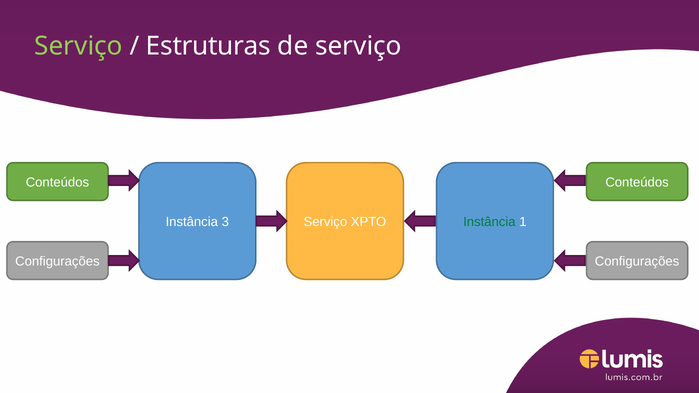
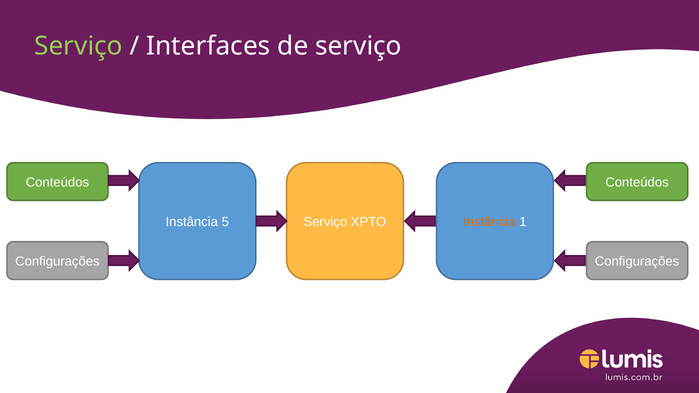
Estruturas: Estruturas -> Interfaces (208, 46)
3: 3 -> 5 (225, 222)
Instância colour: green -> orange (489, 222)
